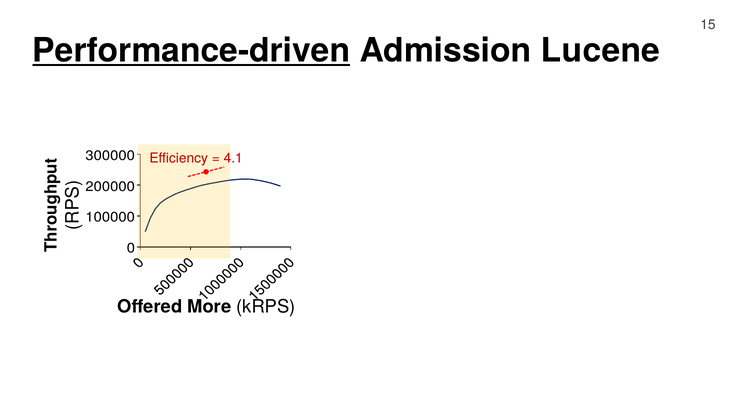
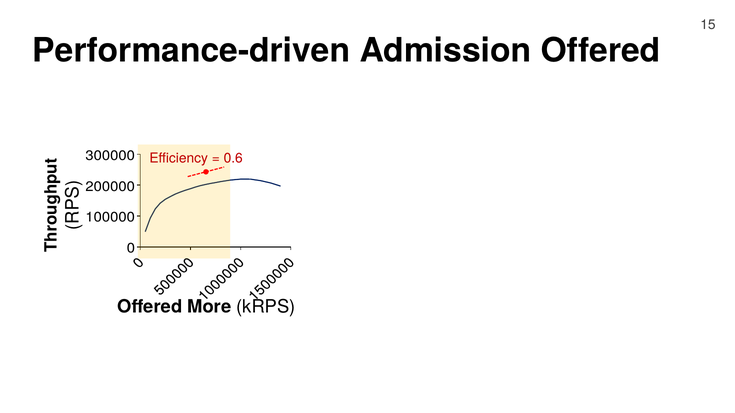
Performance-driven underline: present -> none (191, 50)
Admission Lucene: Lucene -> Offered (601, 50)
4.1: 4.1 -> 0.6 (233, 158)
